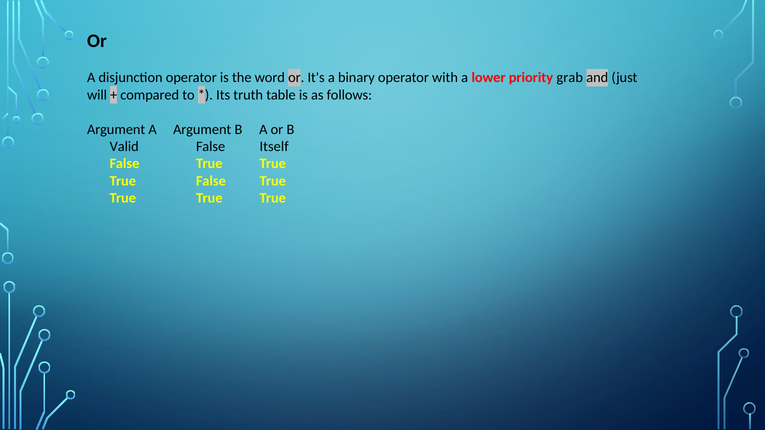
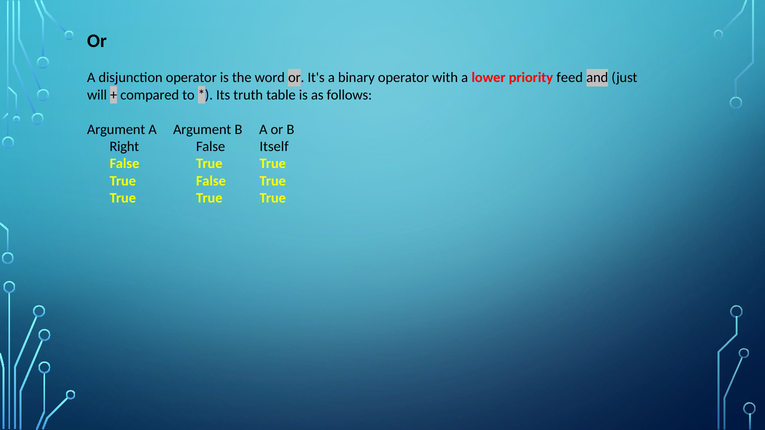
grab: grab -> feed (570, 78)
Valid: Valid -> Right (124, 147)
